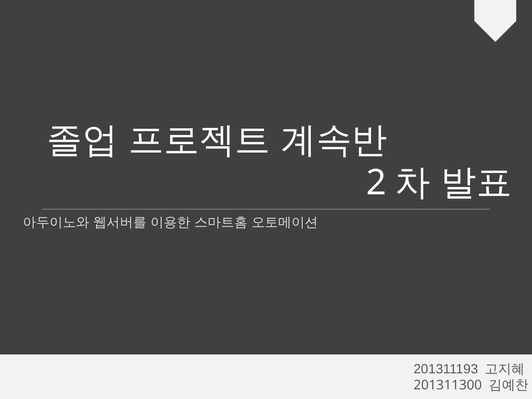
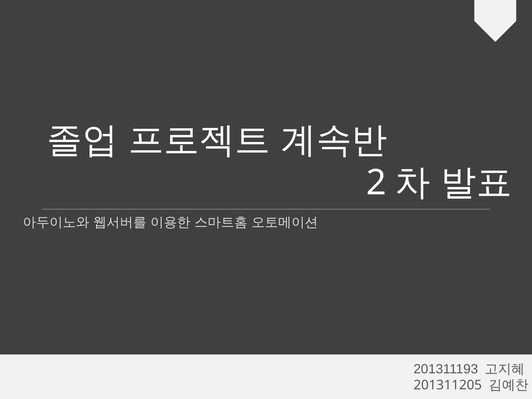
201311300: 201311300 -> 201311205 (448, 385)
